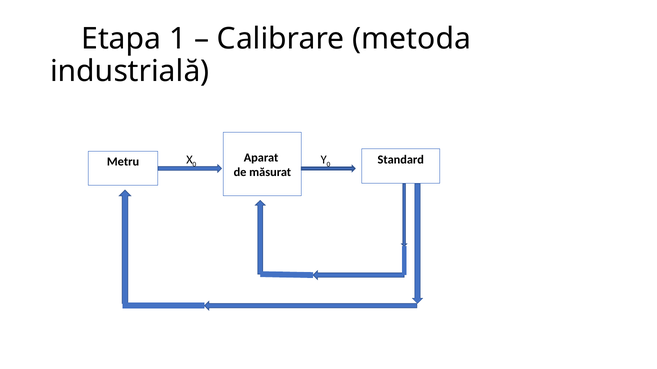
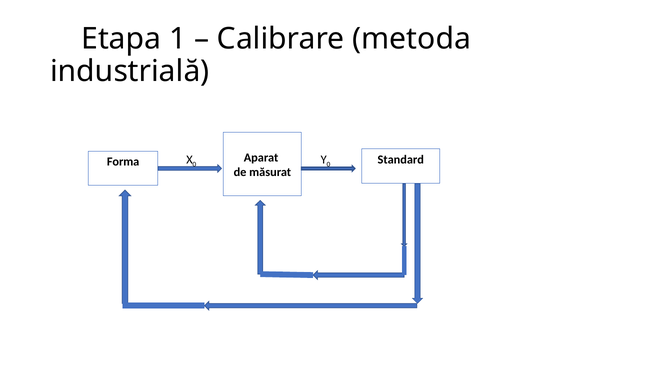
Metru: Metru -> Forma (123, 162)
